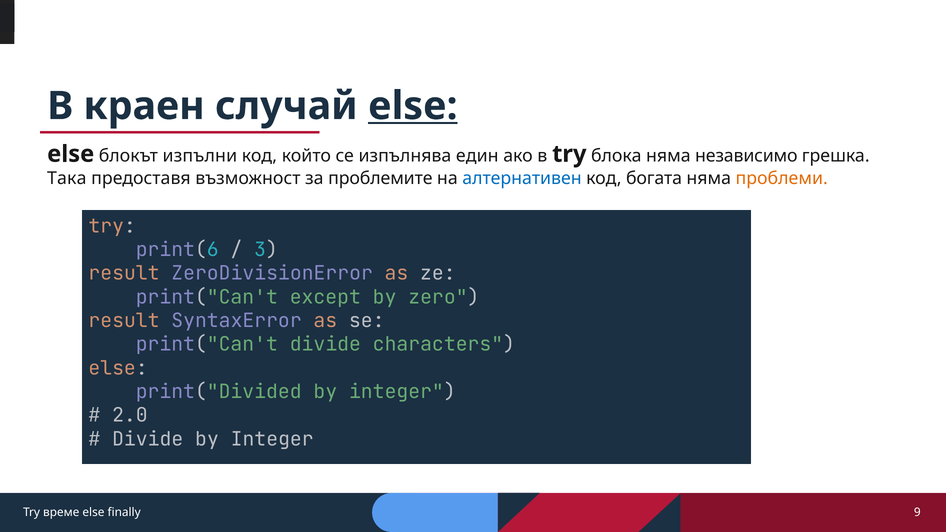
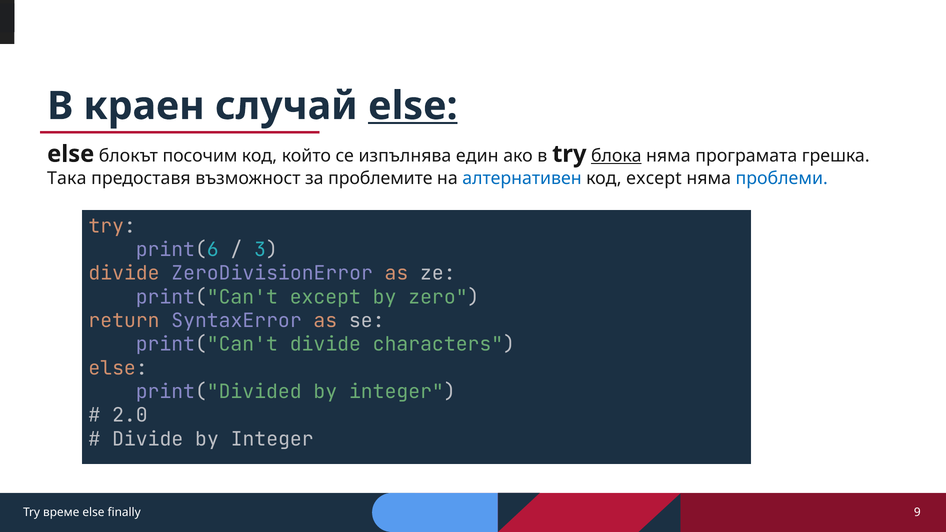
изпълни: изпълни -> посочим (200, 156)
блока underline: none -> present (616, 156)
независимо: независимо -> програмата (746, 156)
код богата: богата -> except (654, 178)
проблеми colour: orange -> blue (782, 178)
result: result -> divide (124, 273)
result: result -> return (124, 321)
